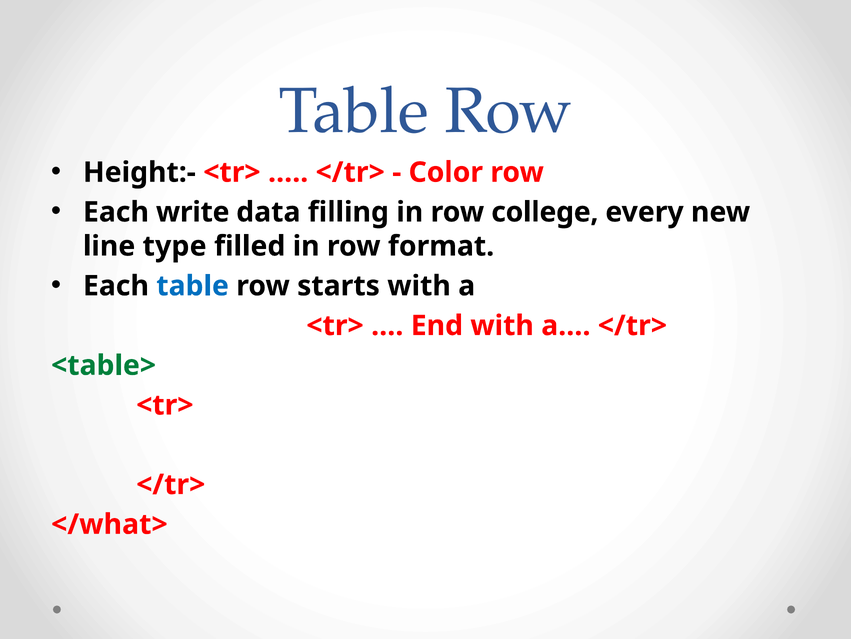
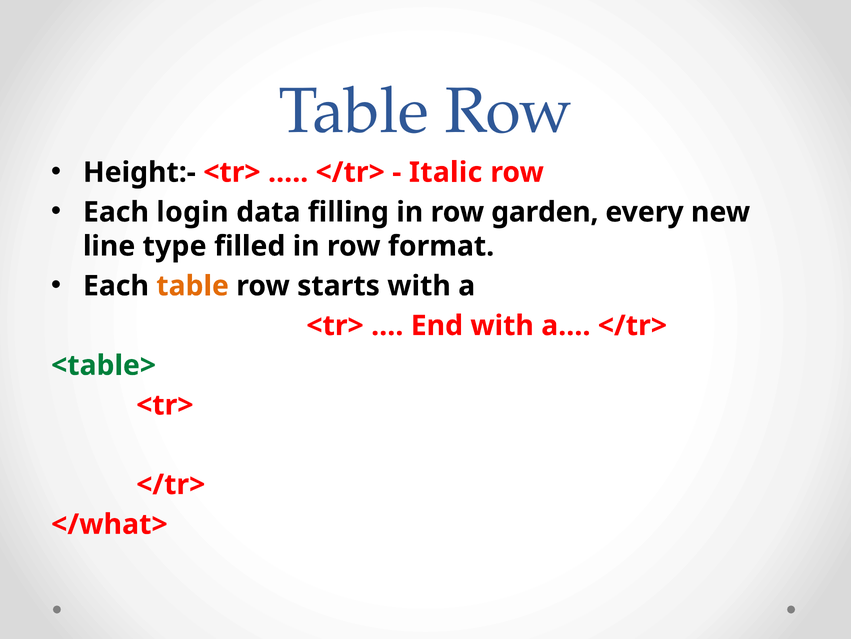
Color: Color -> Italic (446, 172)
write: write -> login (192, 212)
college: college -> garden (545, 212)
table colour: blue -> orange (193, 286)
